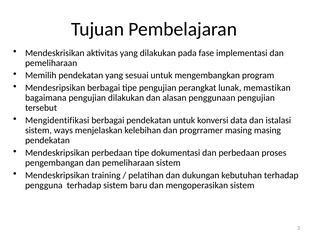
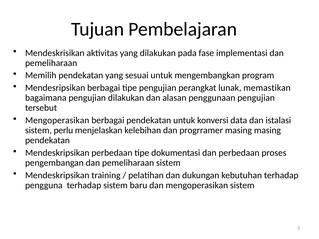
Mengidentifikasi: Mengidentifikasi -> Mengoperasikan (57, 120)
ways: ways -> perlu (63, 131)
